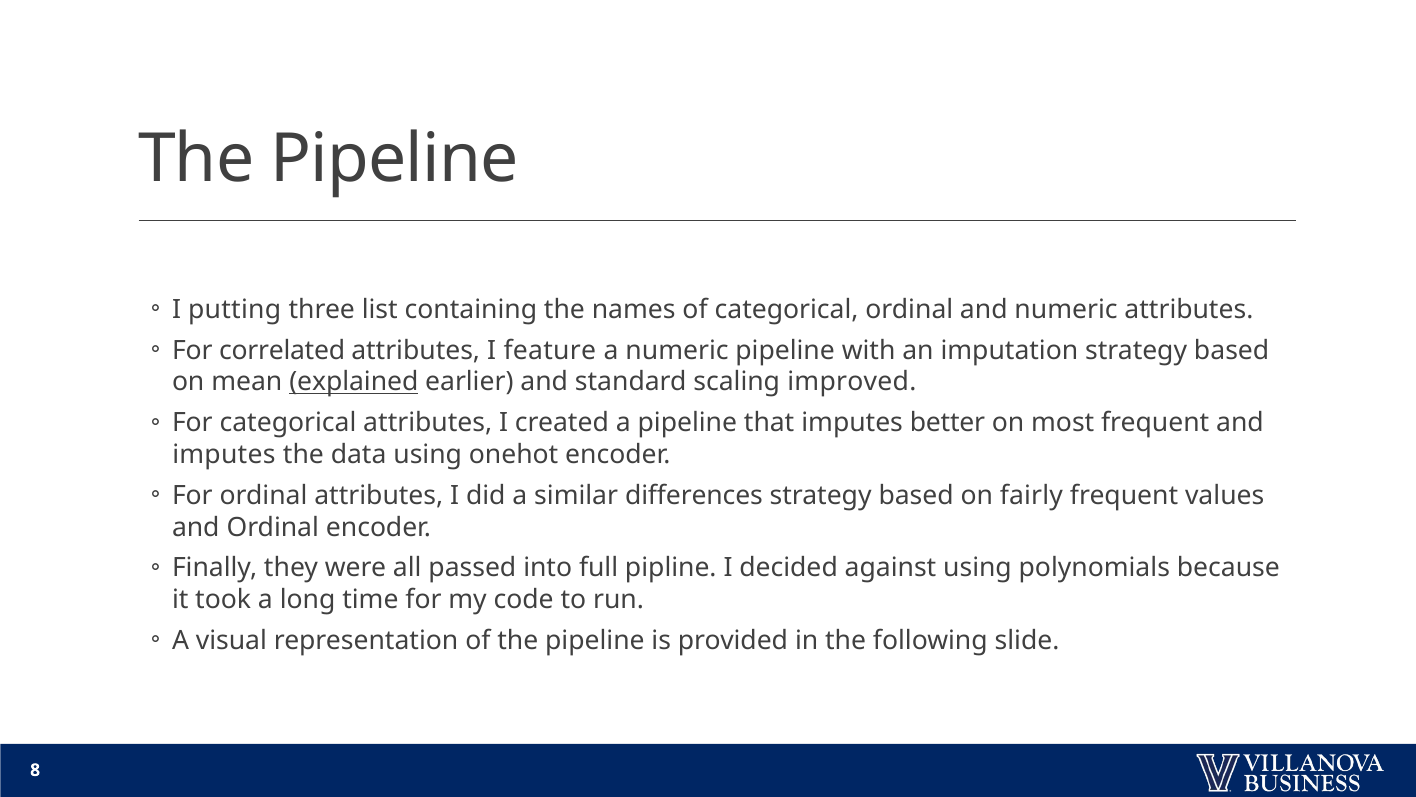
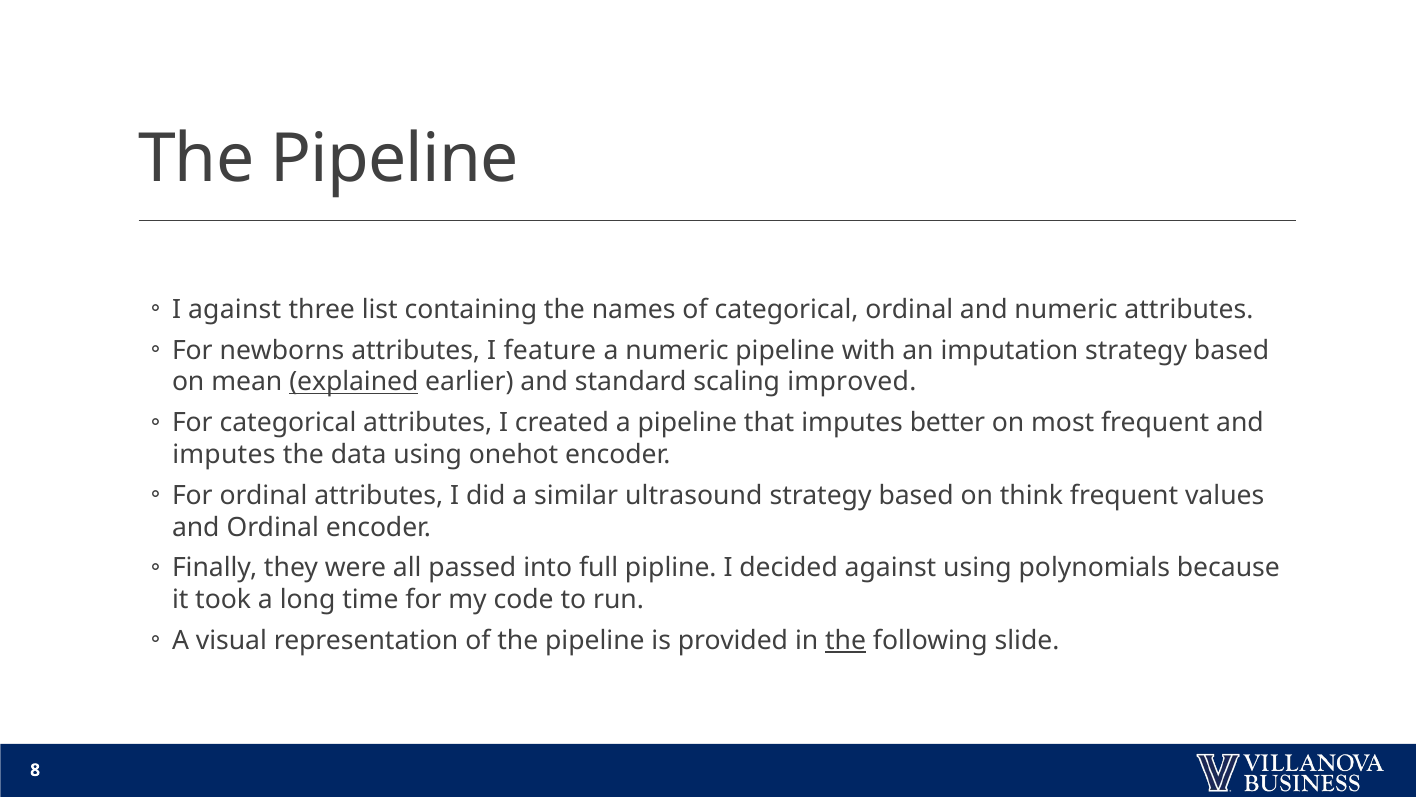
I putting: putting -> against (235, 309)
correlated: correlated -> newborns (282, 350)
differences: differences -> ultrasound (694, 495)
fairly: fairly -> think (1032, 495)
the underline: none -> present (846, 640)
